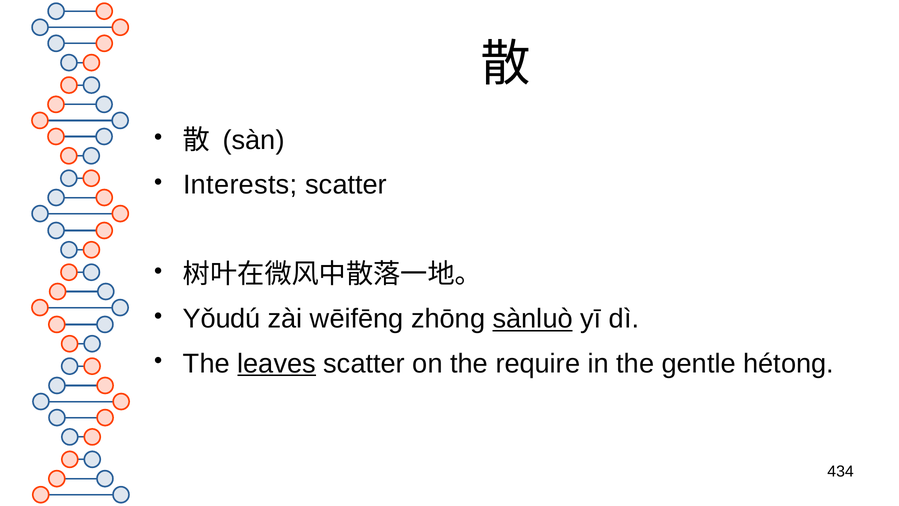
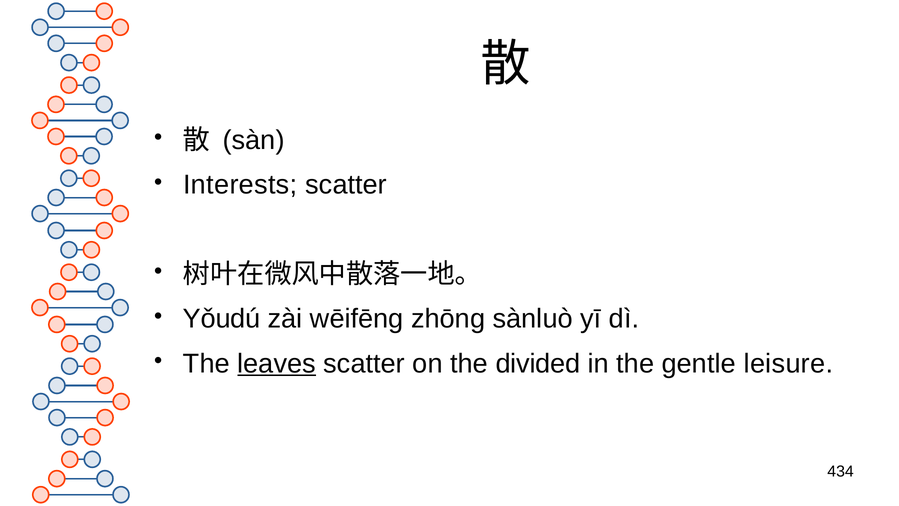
sànluò underline: present -> none (533, 319)
require: require -> divided (538, 363)
hétong: hétong -> leisure (788, 363)
